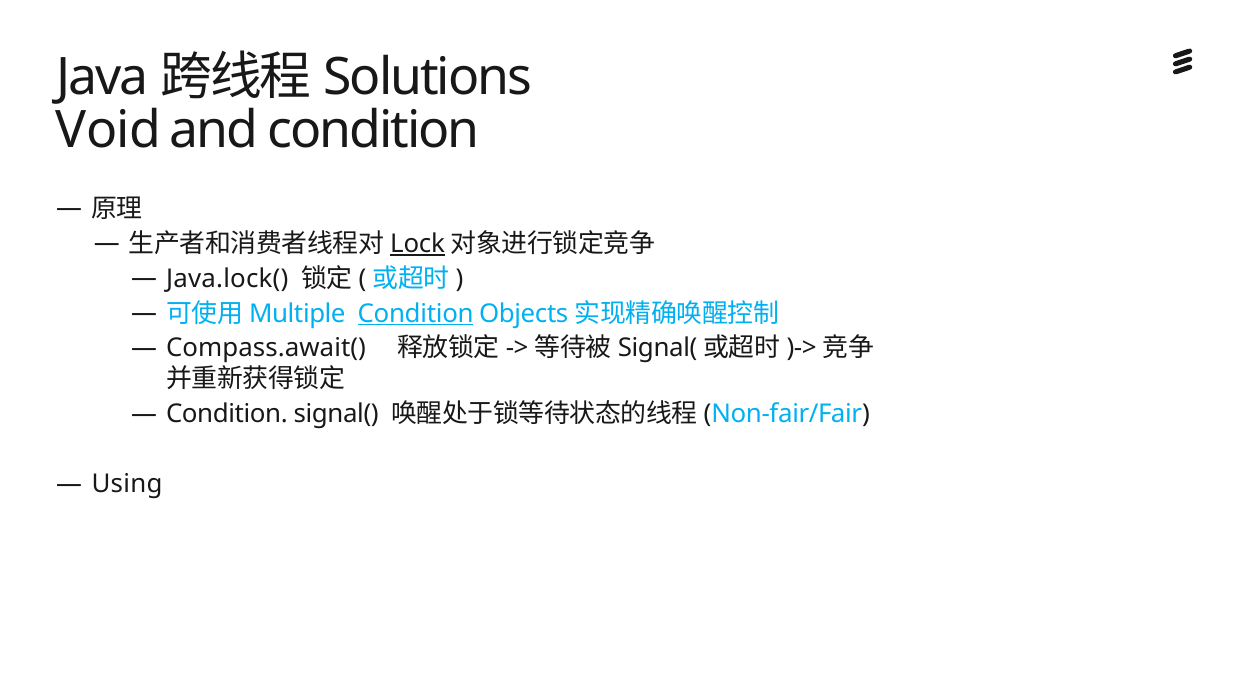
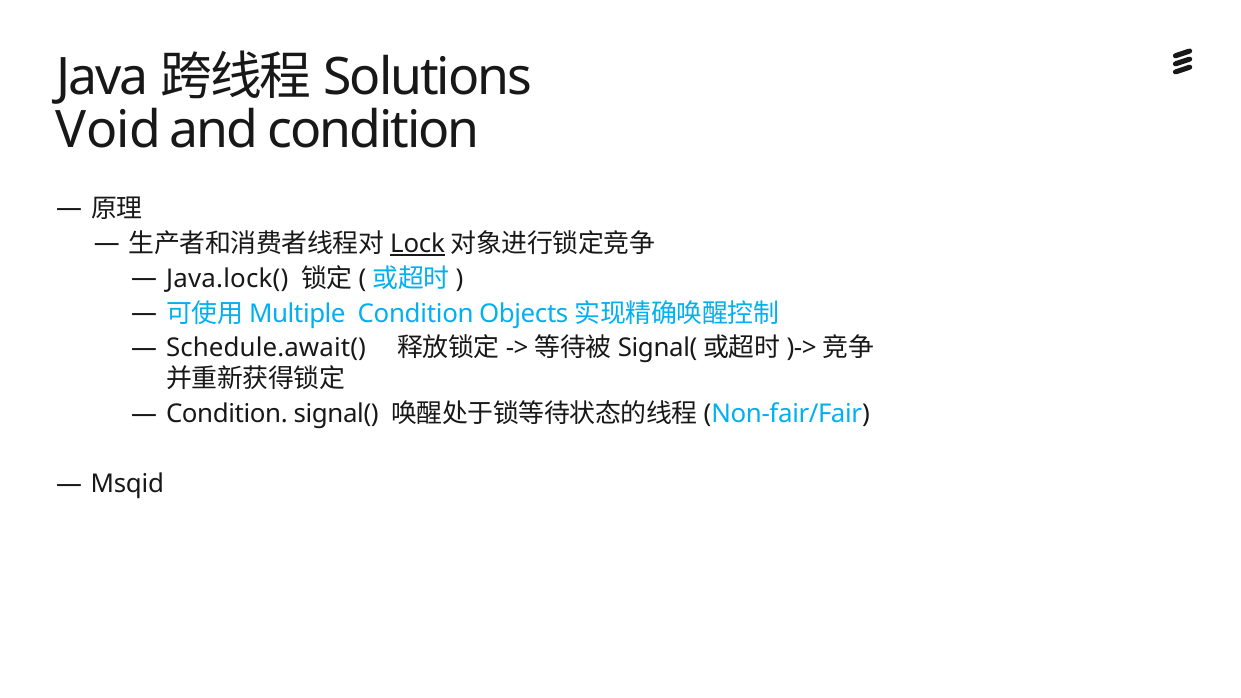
Condition underline: present -> none (416, 314)
Compass.await(: Compass.await( -> Schedule.await( (266, 348)
Using: Using -> Msqid (127, 484)
